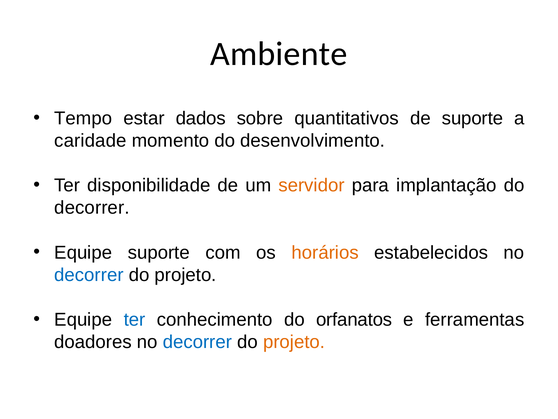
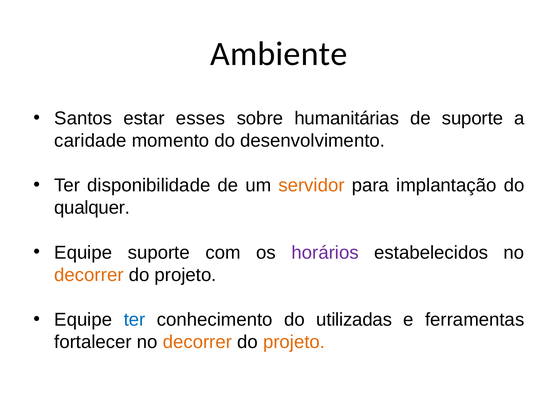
Tempo: Tempo -> Santos (83, 118)
dados: dados -> esses (201, 118)
quantitativos: quantitativos -> humanitárias (347, 118)
decorrer: decorrer -> qualquer (92, 208)
horários colour: orange -> purple (325, 252)
decorrer colour: blue -> orange (89, 275)
orfanatos: orfanatos -> utilizadas (354, 319)
doadores: doadores -> fortalecer (93, 342)
decorrer colour: blue -> orange (197, 342)
